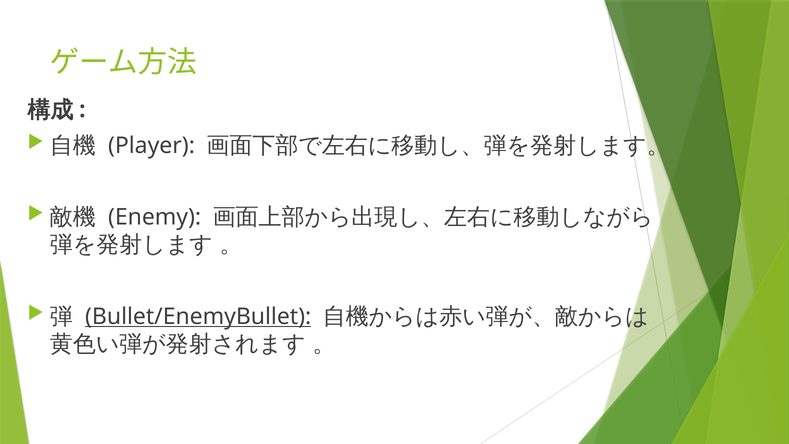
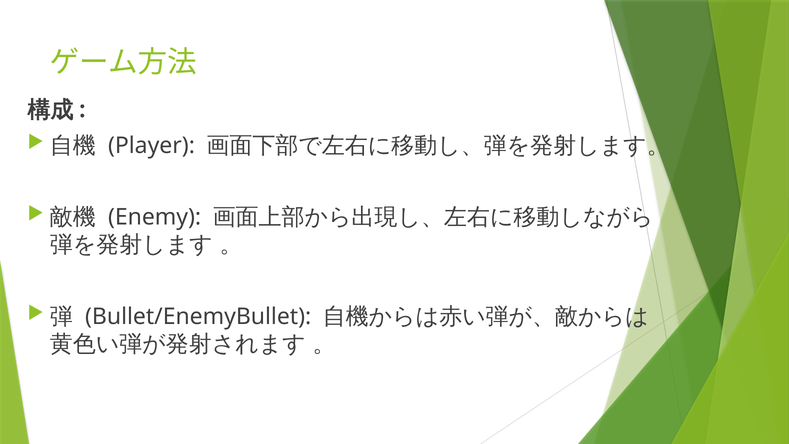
Bullet/EnemyBullet underline: present -> none (198, 316)
